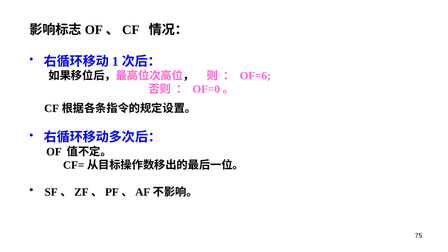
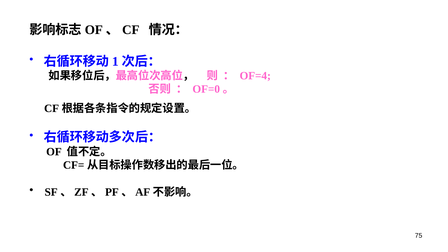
OF=6: OF=6 -> OF=4 (255, 76)
